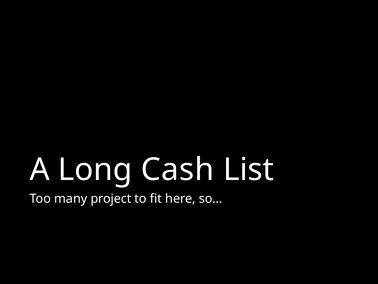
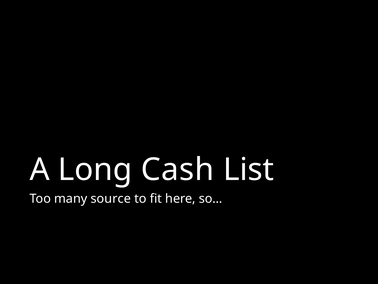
project: project -> source (111, 198)
